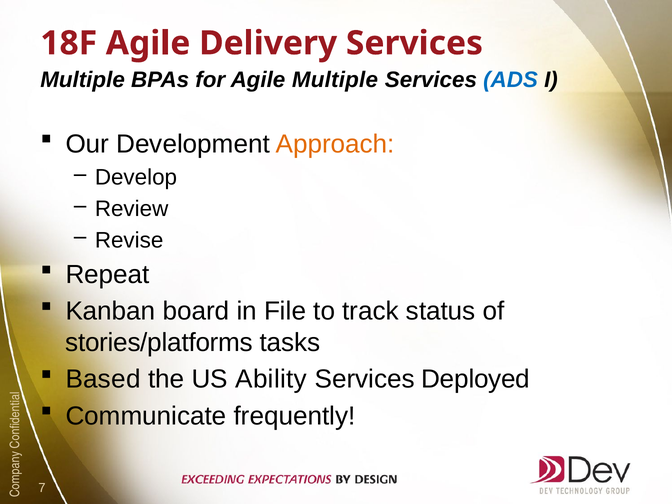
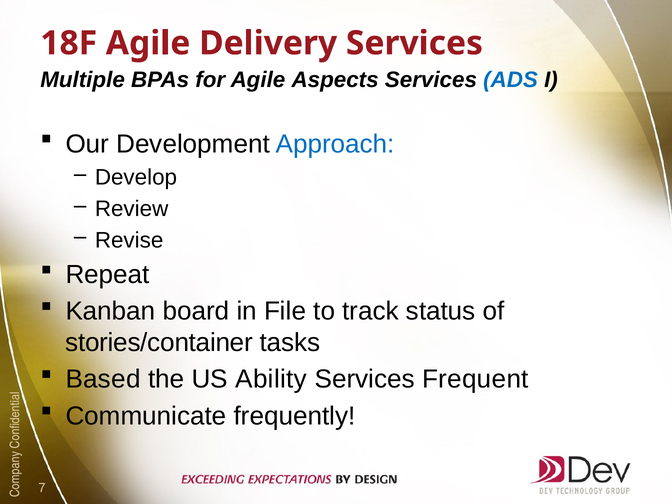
Agile Multiple: Multiple -> Aspects (335, 80)
Approach colour: orange -> blue (335, 144)
stories/platforms: stories/platforms -> stories/container (159, 343)
Deployed: Deployed -> Frequent (475, 379)
